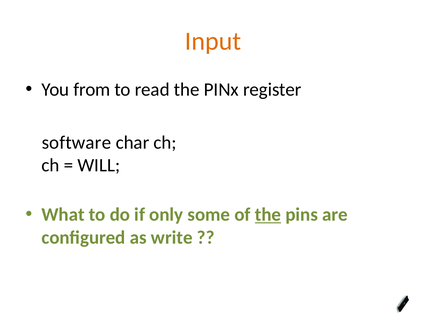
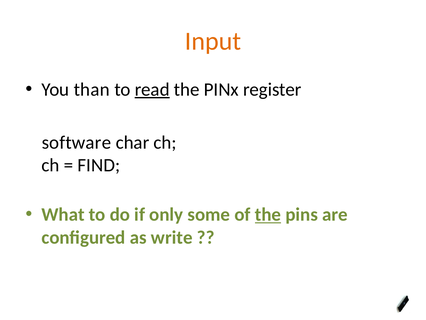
from: from -> than (92, 89)
read underline: none -> present (152, 89)
WILL: WILL -> FIND (99, 165)
